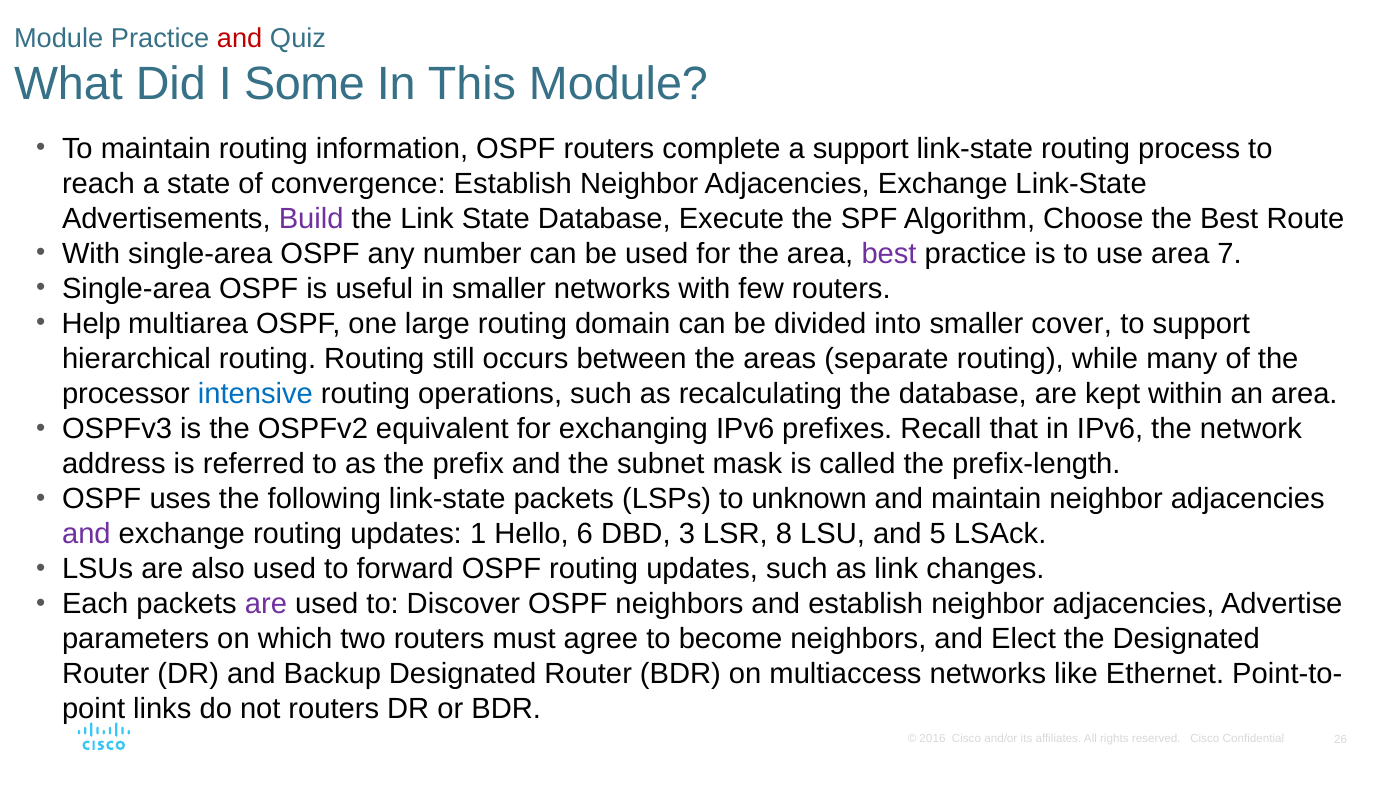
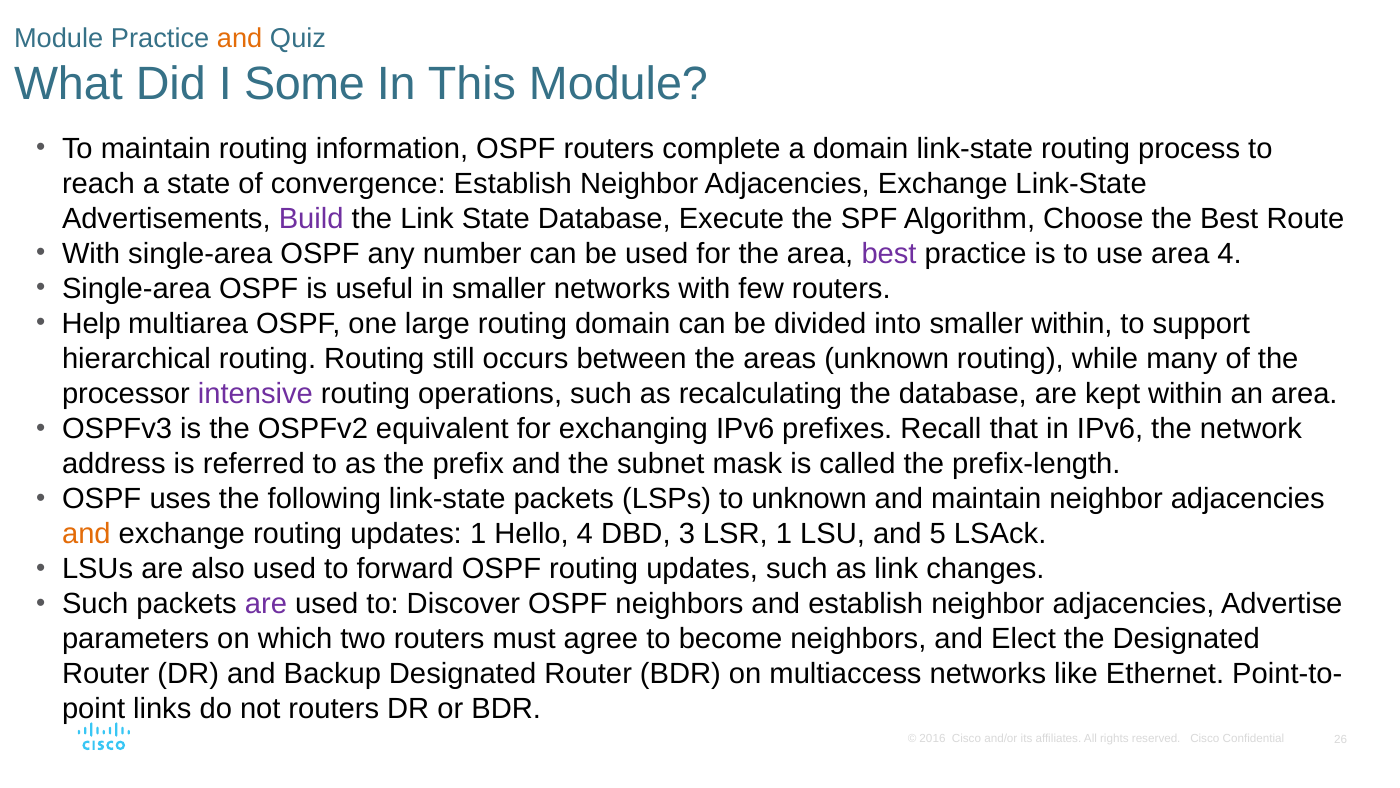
and colour: red -> orange (240, 38)
a support: support -> domain (861, 149)
area 7: 7 -> 4 (1230, 254)
smaller cover: cover -> within (1072, 324)
areas separate: separate -> unknown (887, 359)
intensive colour: blue -> purple (255, 394)
and colour: purple -> orange (86, 534)
Hello 6: 6 -> 4 (585, 534)
LSR 8: 8 -> 1 (784, 534)
Each: Each -> Such (95, 604)
